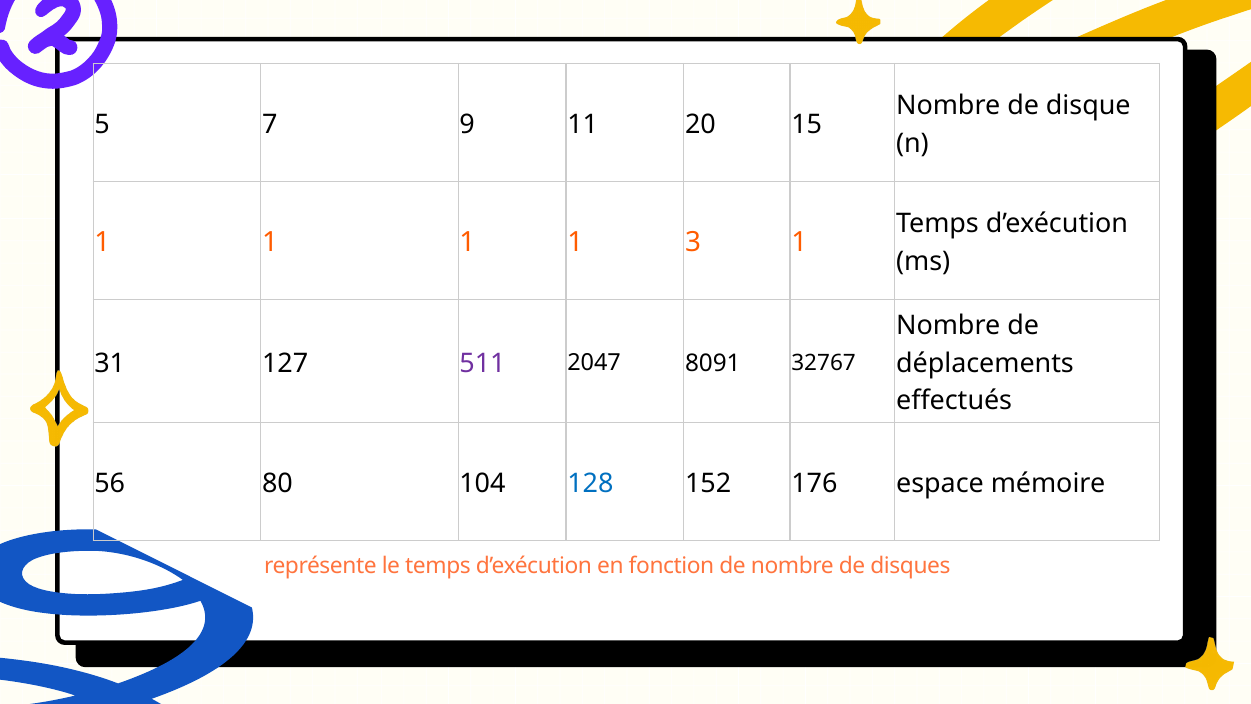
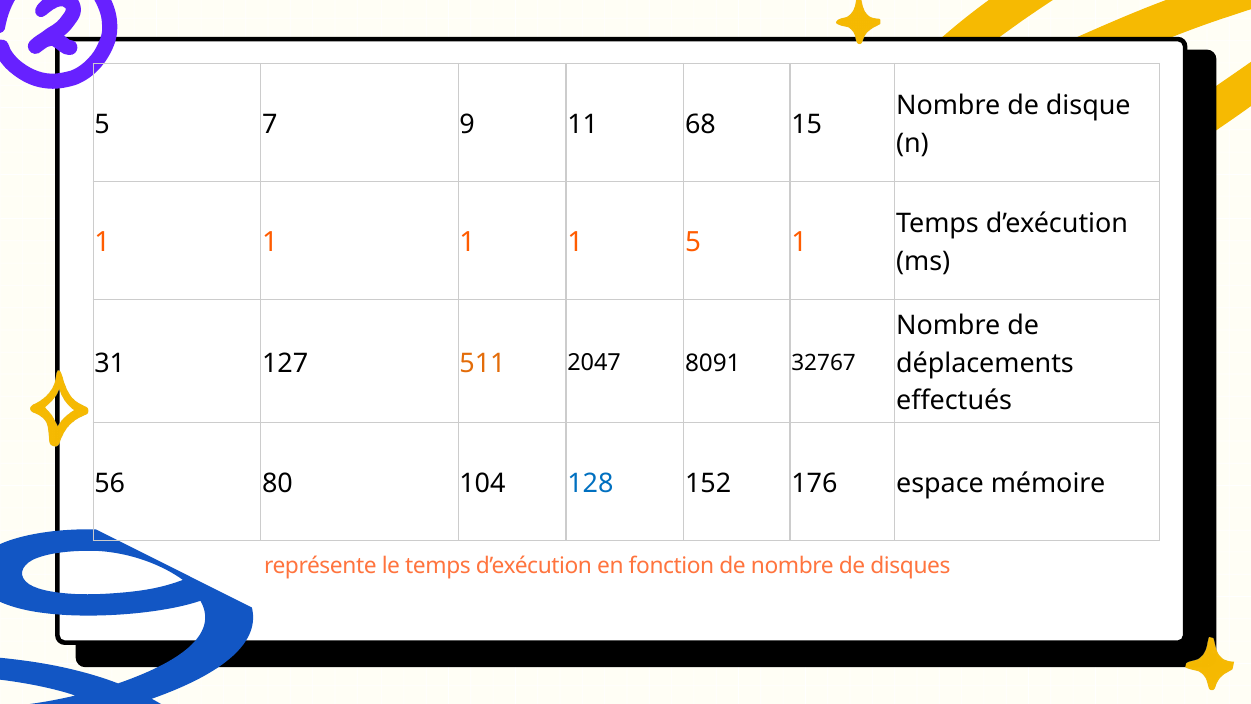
20: 20 -> 68 (700, 125)
1 3: 3 -> 5 (693, 243)
511 colour: purple -> orange (482, 363)
